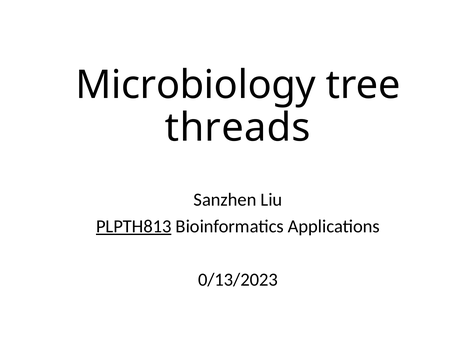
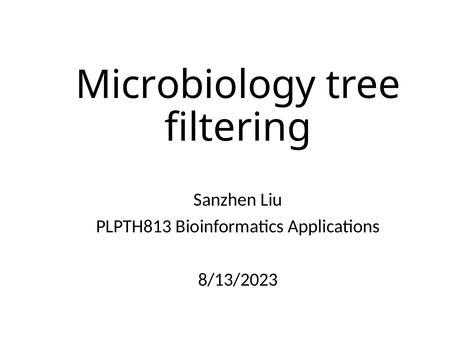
threads: threads -> filtering (238, 128)
PLPTH813 underline: present -> none (134, 226)
0/13/2023: 0/13/2023 -> 8/13/2023 (238, 280)
